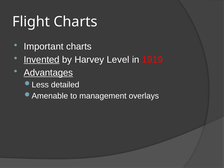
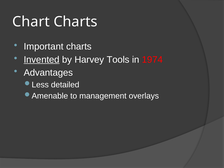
Flight: Flight -> Chart (31, 22)
Level: Level -> Tools (118, 60)
1919: 1919 -> 1974 (152, 60)
Advantages underline: present -> none (48, 73)
